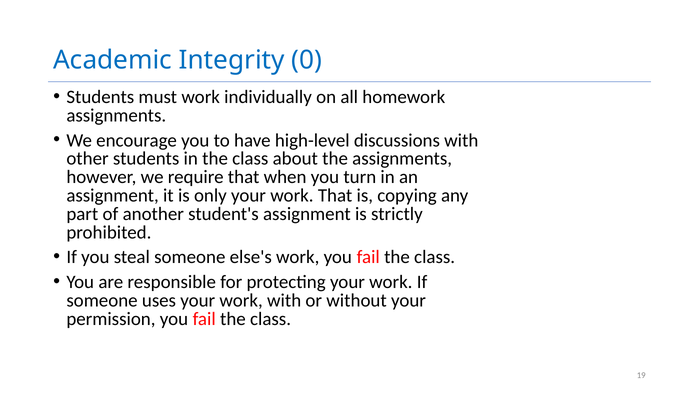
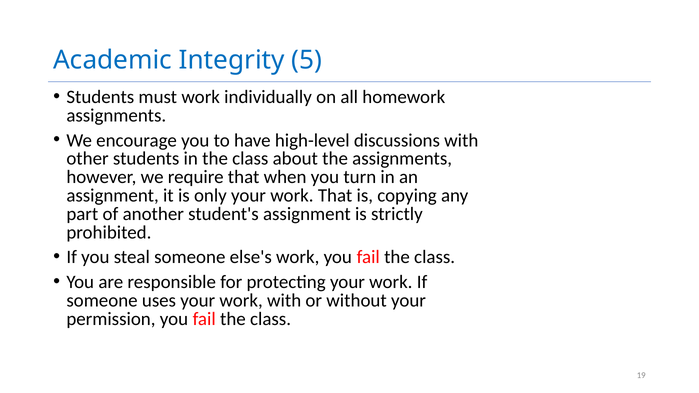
0: 0 -> 5 (307, 60)
